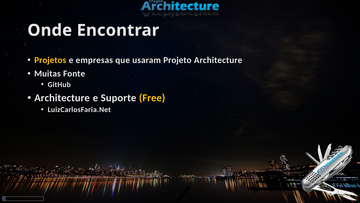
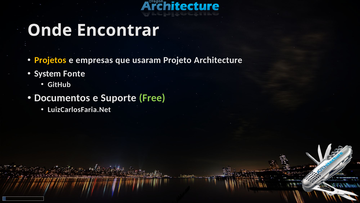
Muitas: Muitas -> System (48, 74)
Architecture: Architecture -> Documentos (62, 98)
Free colour: yellow -> light green (152, 98)
